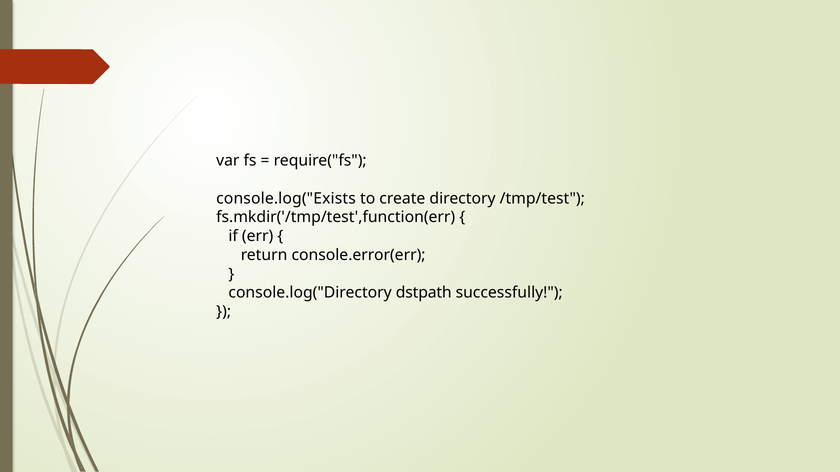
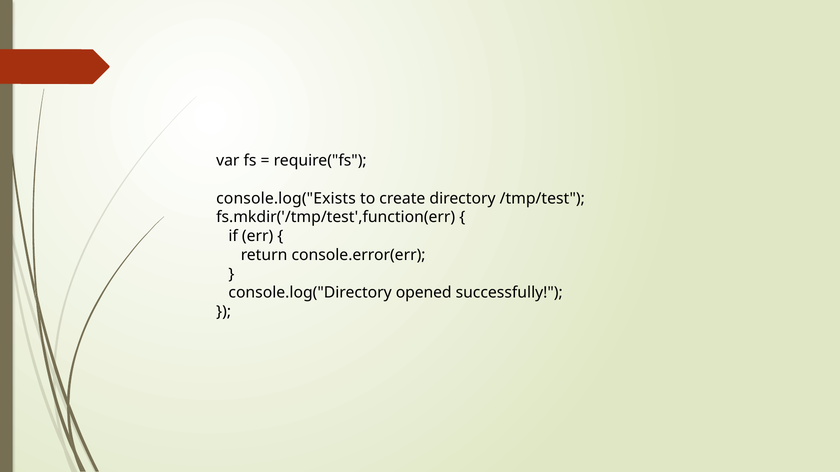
dstpath: dstpath -> opened (424, 293)
